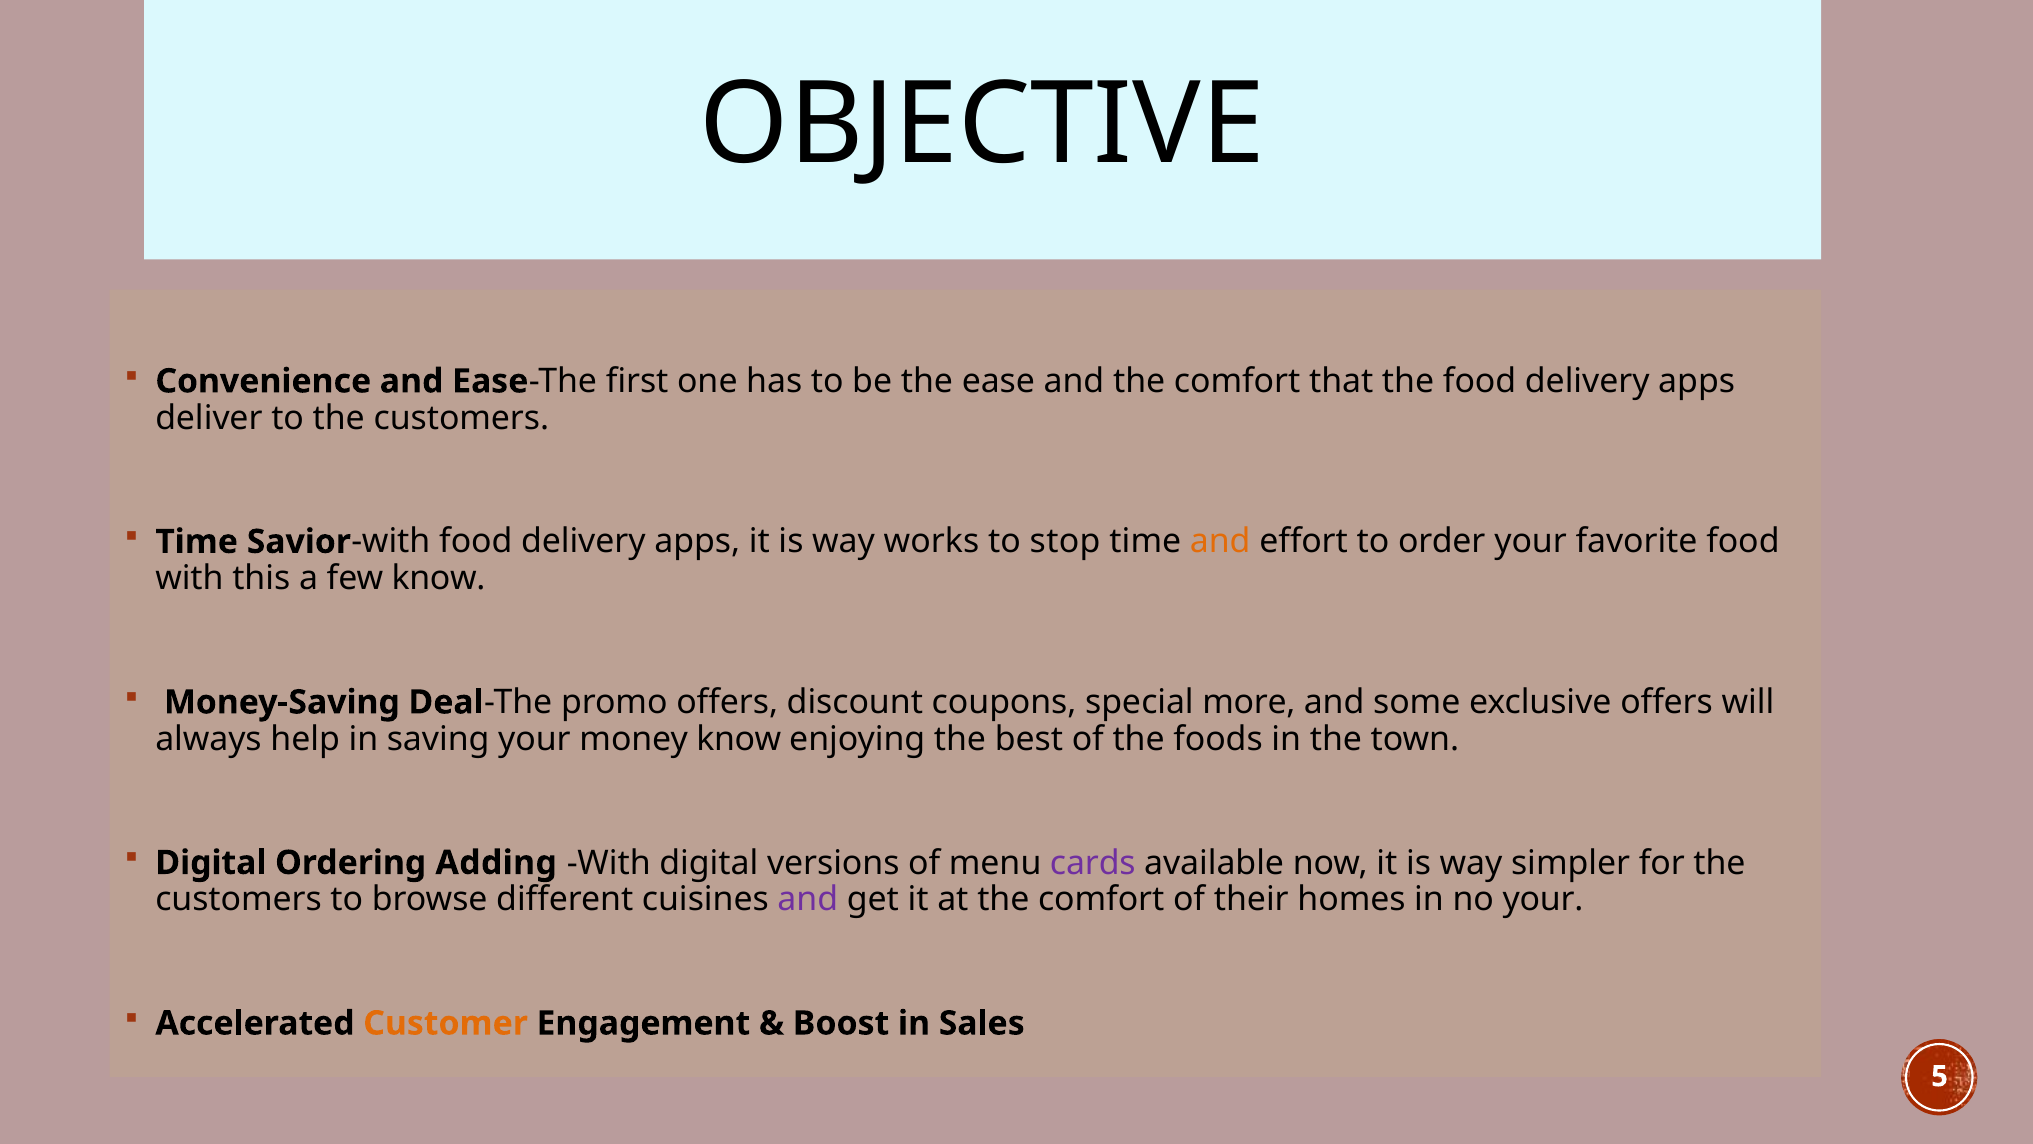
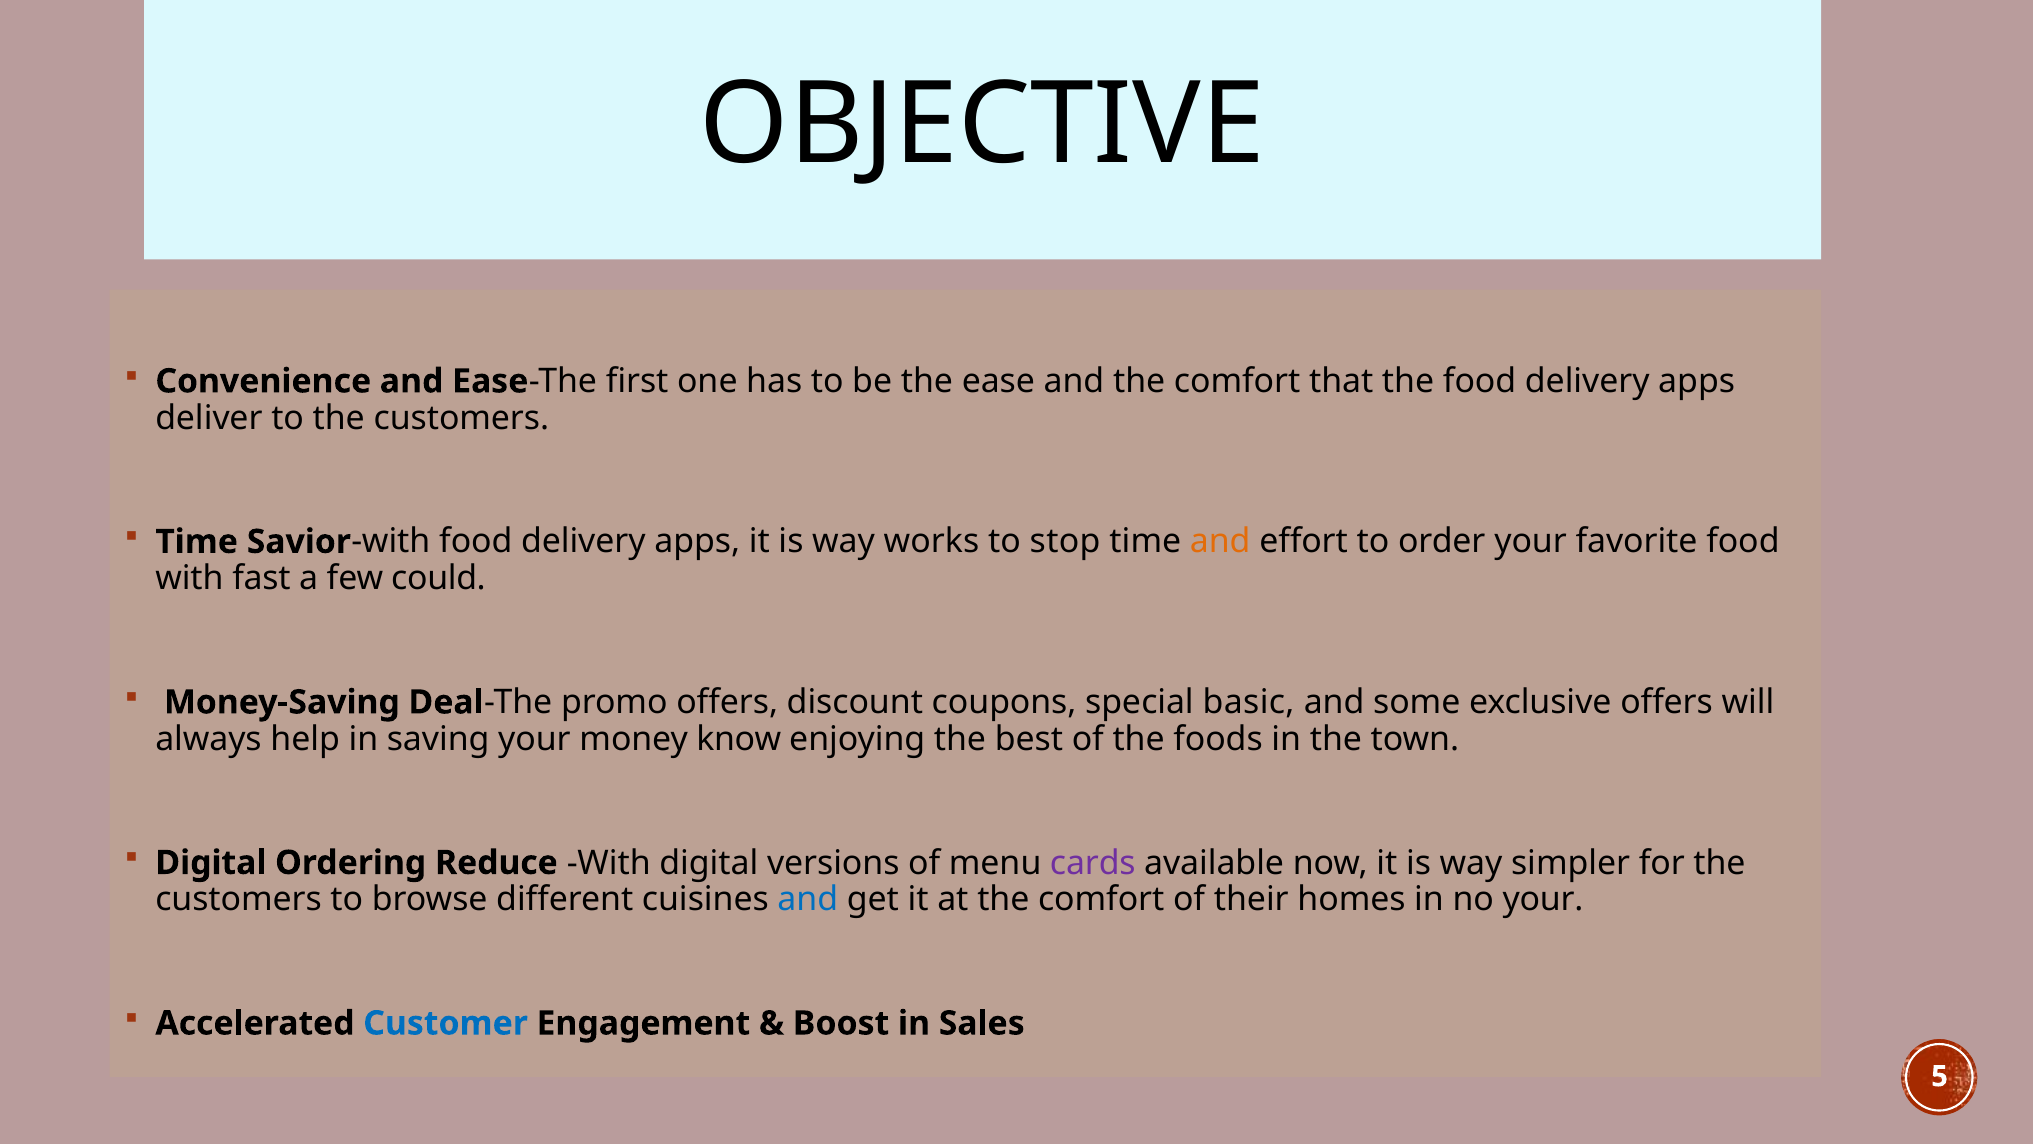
this: this -> fast (261, 578)
few know: know -> could (439, 578)
more: more -> basic (1249, 702)
Adding: Adding -> Reduce (496, 862)
and colour: purple -> blue (808, 899)
Customer colour: orange -> blue (446, 1023)
